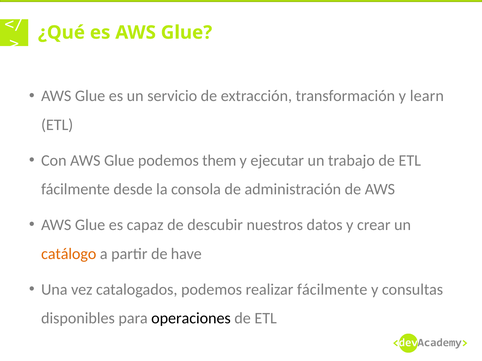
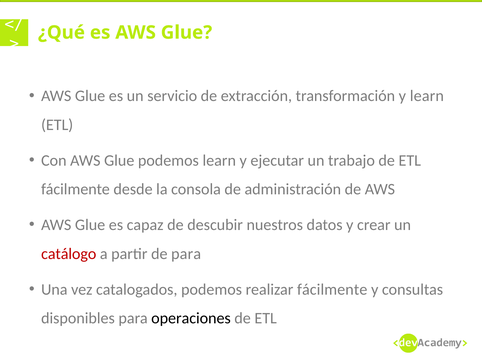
podemos them: them -> learn (219, 161)
catálogo colour: orange -> red (69, 254)
de have: have -> para (186, 254)
